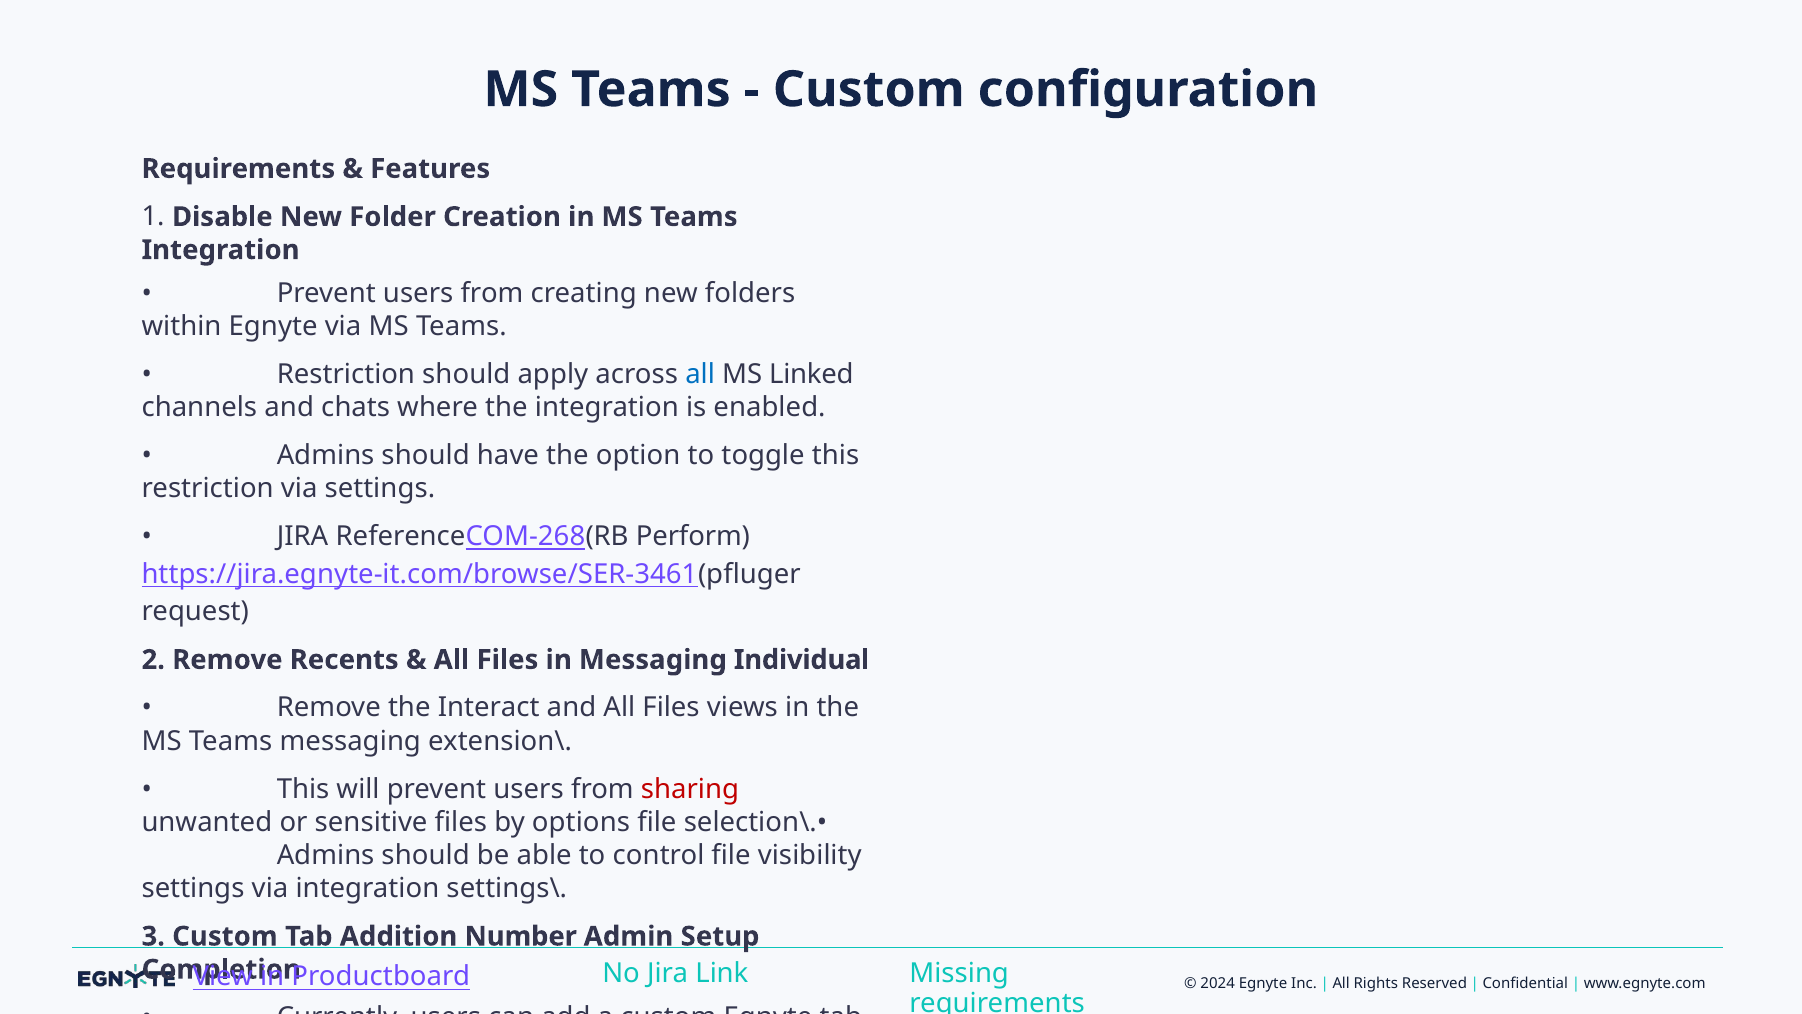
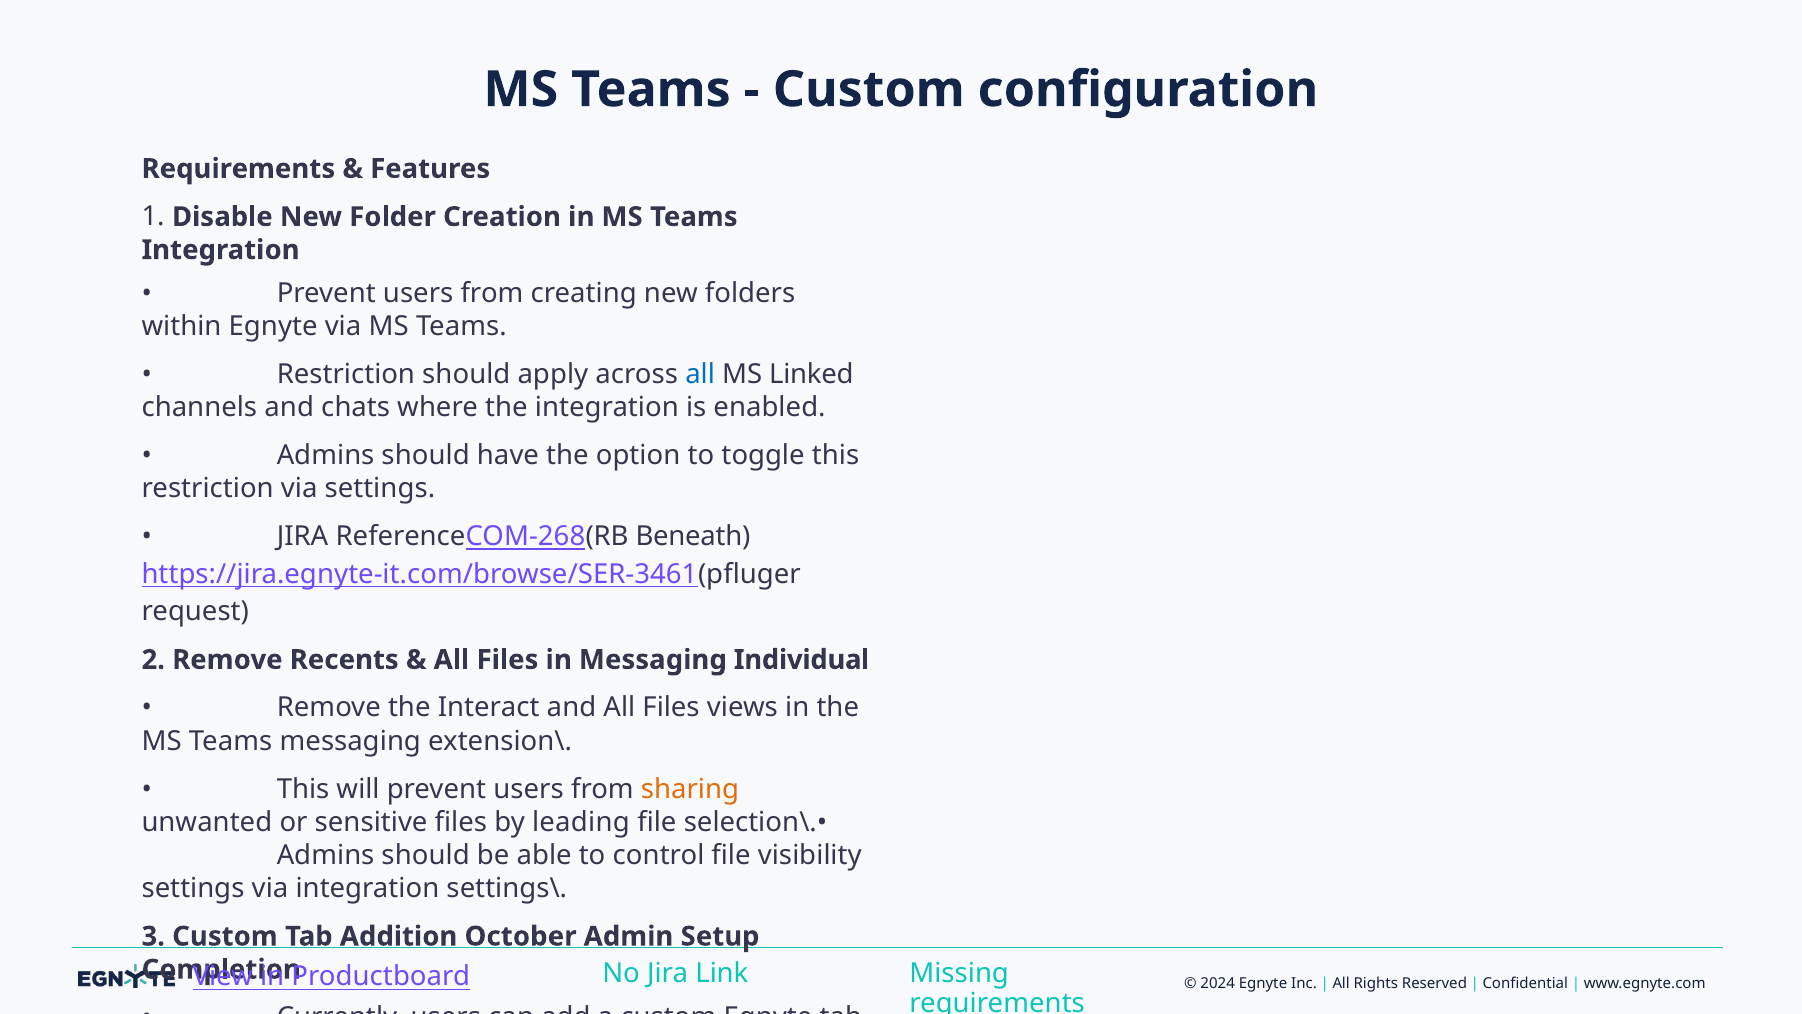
Perform: Perform -> Beneath (693, 536)
sharing colour: red -> orange (690, 789)
options: options -> leading (581, 822)
Number: Number -> October (521, 936)
